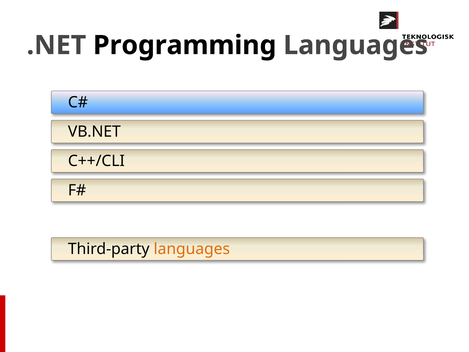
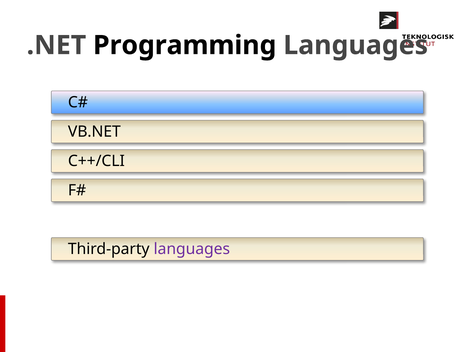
languages colour: orange -> purple (192, 249)
